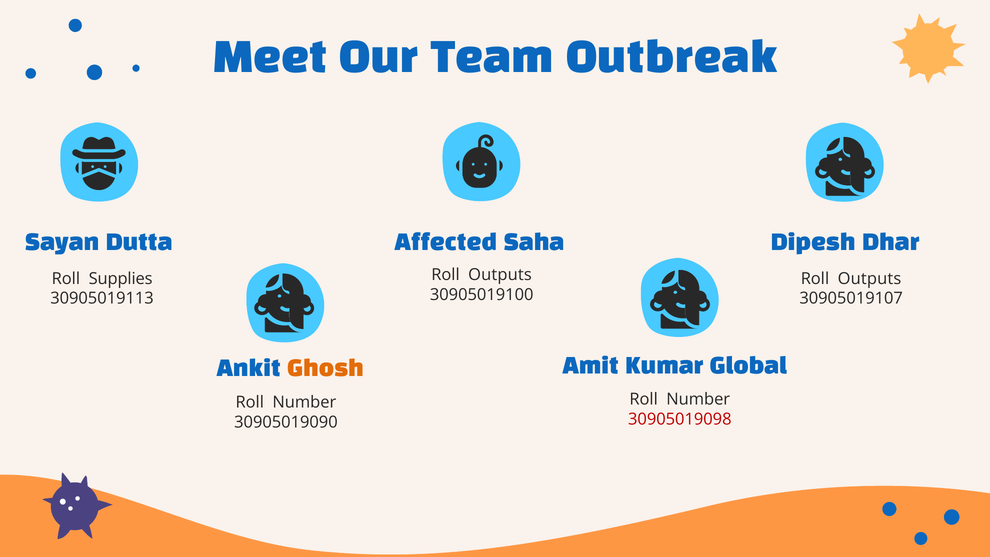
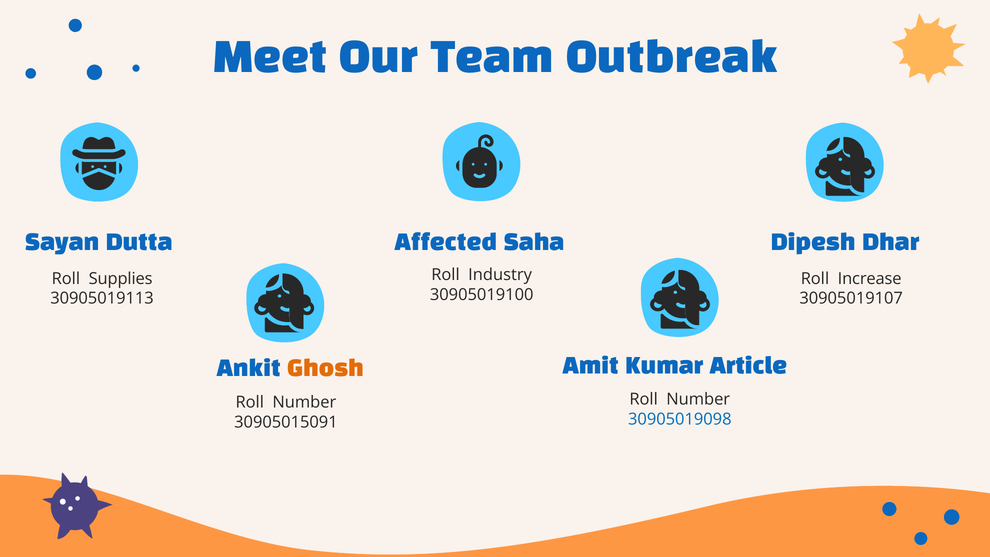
Outputs: Outputs -> Industry (500, 275)
Outputs: Outputs -> Increase (870, 279)
Global: Global -> Article (748, 366)
30905019098 colour: red -> blue (680, 419)
30905019090: 30905019090 -> 30905015091 (286, 422)
